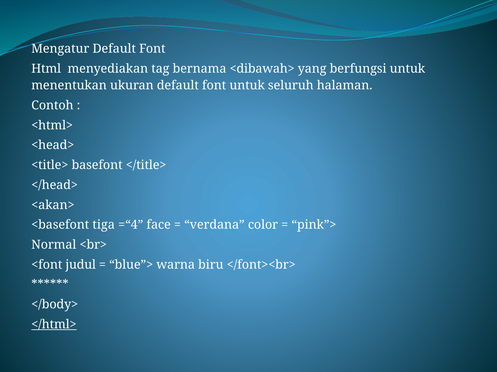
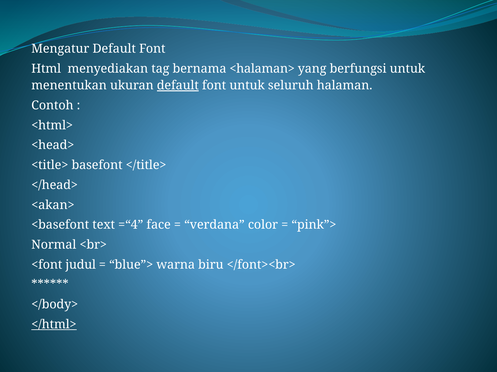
<dibawah>: <dibawah> -> <halaman> (262, 69)
default underline: none -> present (178, 86)
tiga: tiga -> text (104, 225)
